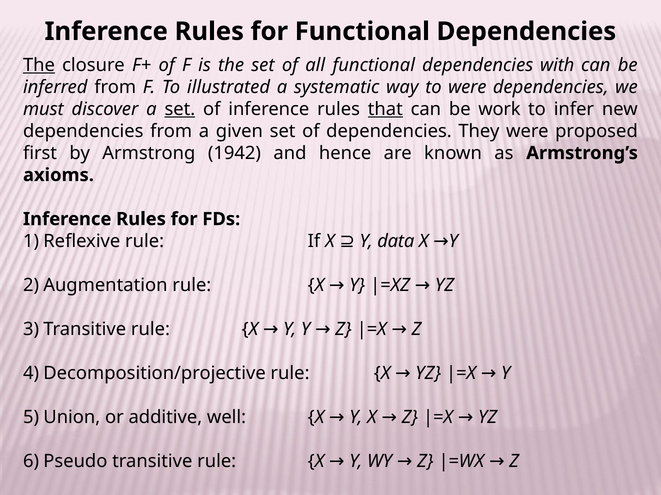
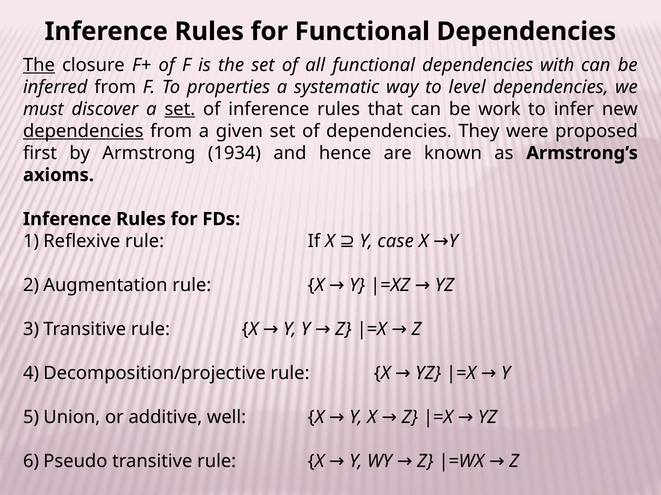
illustrated: illustrated -> properties (229, 87)
to were: were -> level (467, 87)
that underline: present -> none (385, 109)
dependencies underline: none -> present (83, 131)
1942: 1942 -> 1934 (234, 153)
data: data -> case (396, 241)
